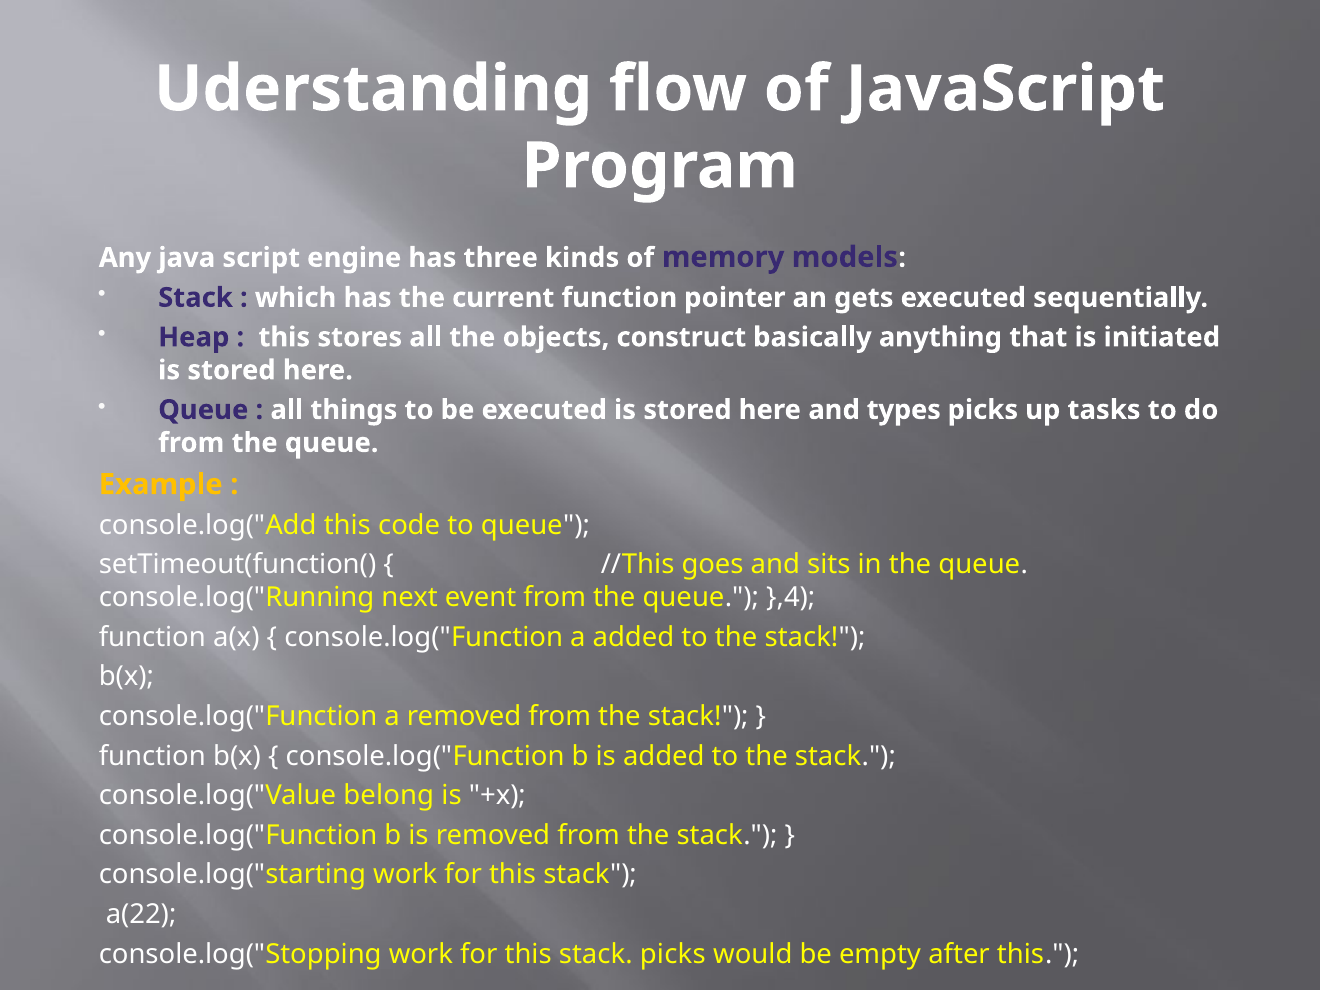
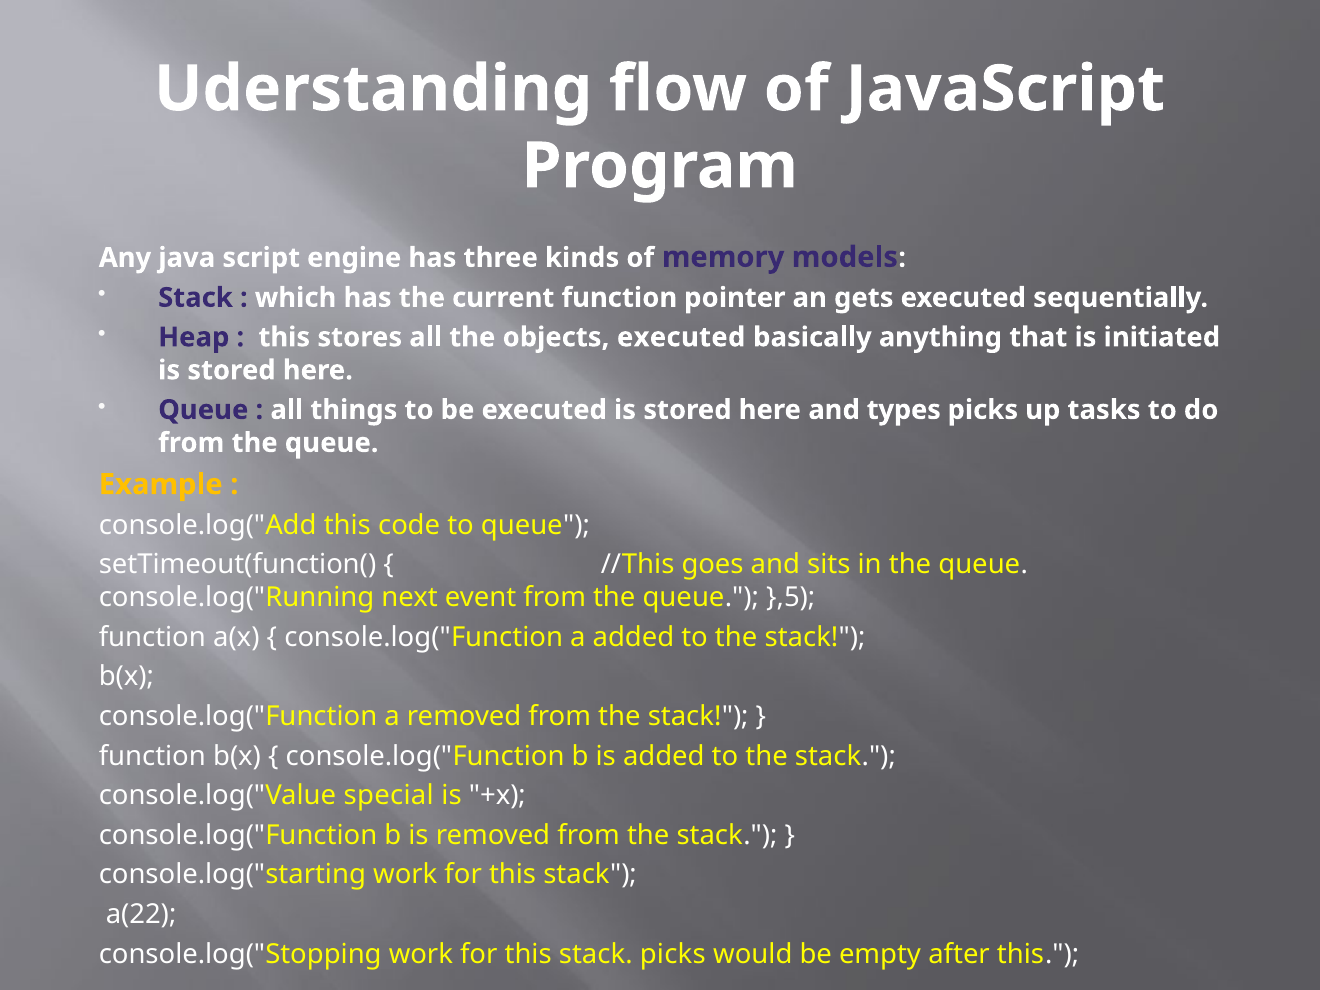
objects construct: construct -> executed (681, 337)
},4: },4 -> },5 (791, 598)
belong: belong -> special (389, 796)
